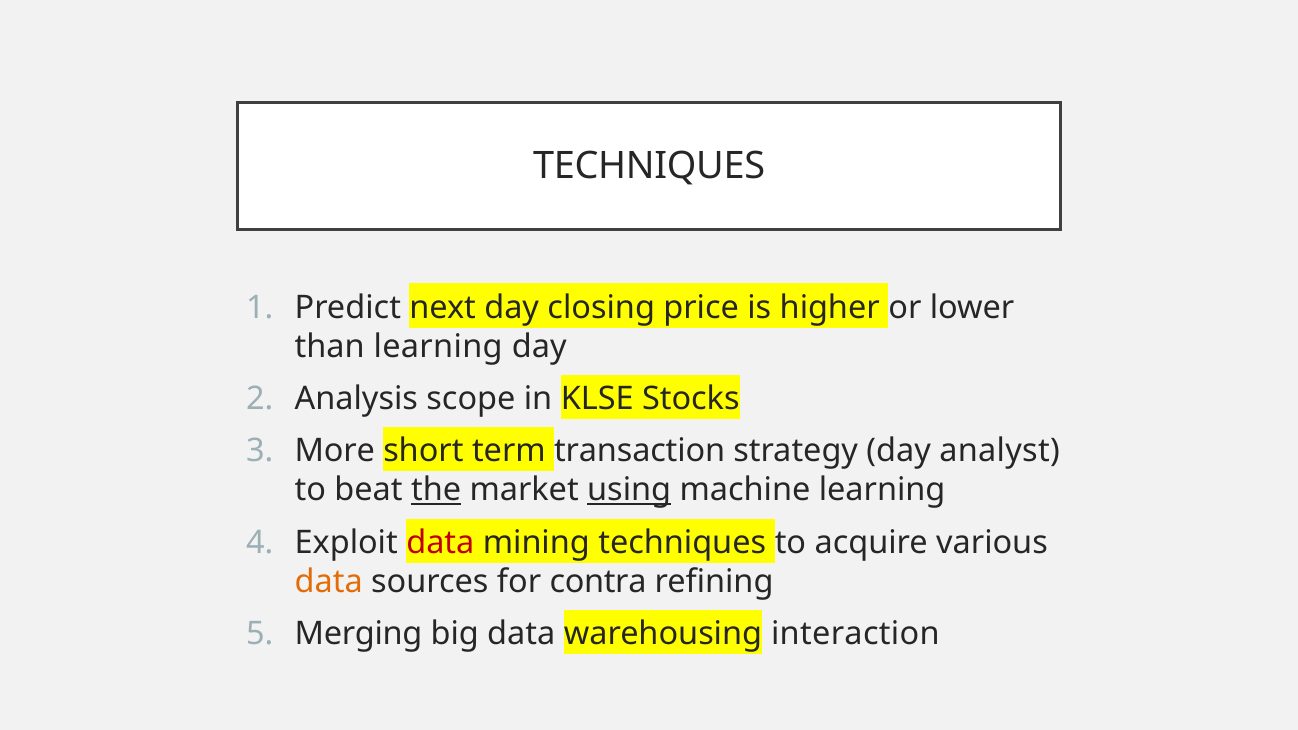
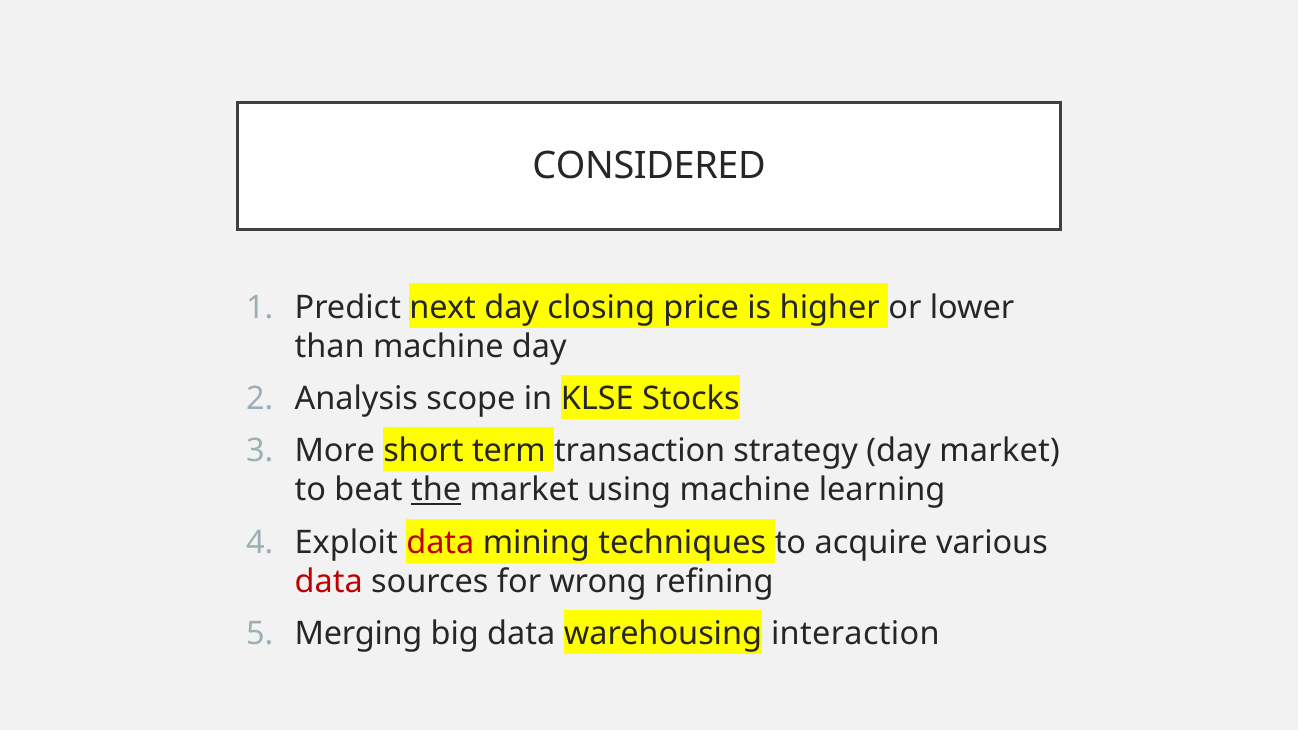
TECHNIQUES: TECHNIQUES -> CONSIDERED (649, 166)
than learning: learning -> machine (438, 346)
day analyst: analyst -> market (1000, 451)
using underline: present -> none (629, 490)
data colour: orange -> red (329, 582)
contra: contra -> wrong (598, 582)
